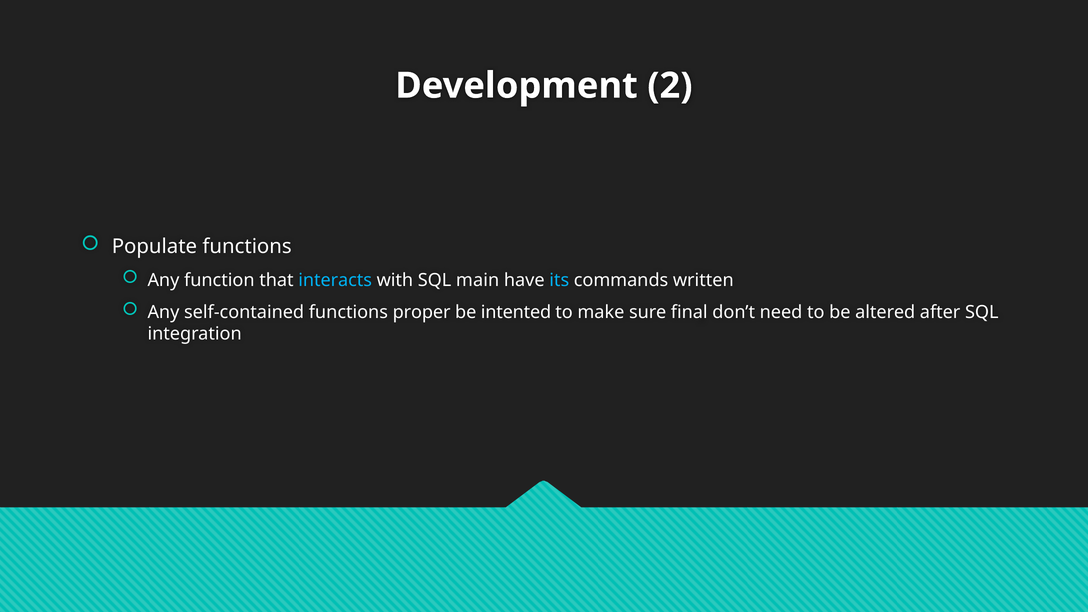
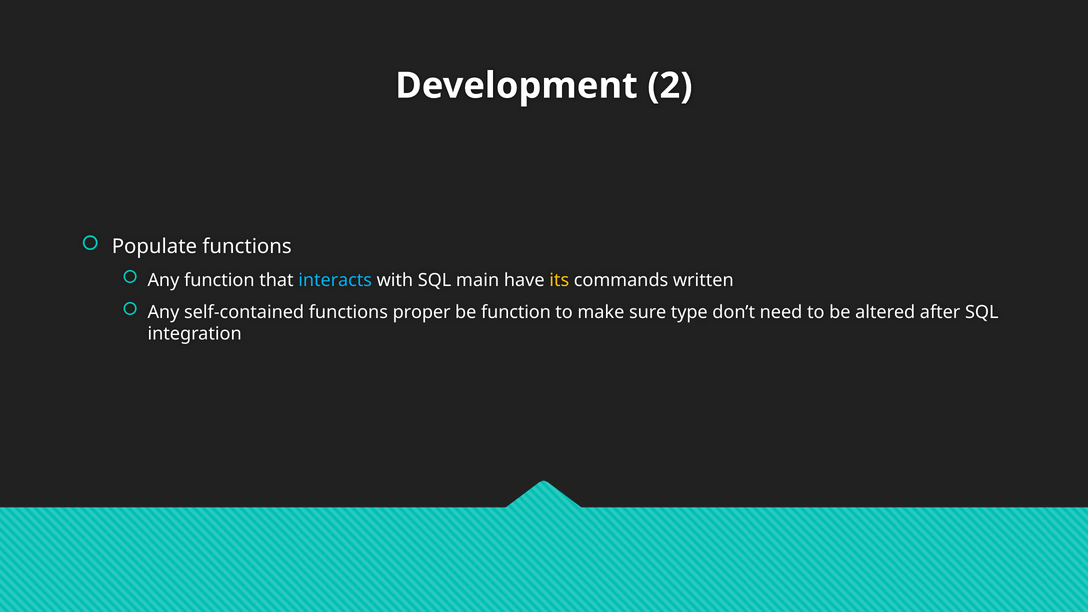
its colour: light blue -> yellow (559, 280)
be intented: intented -> function (516, 312)
final: final -> type (689, 312)
